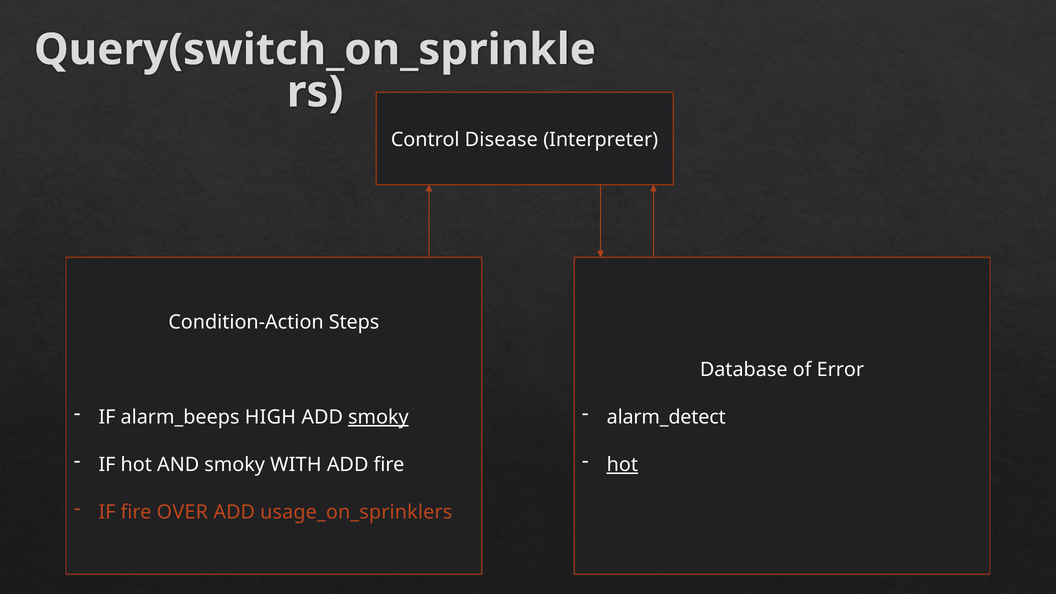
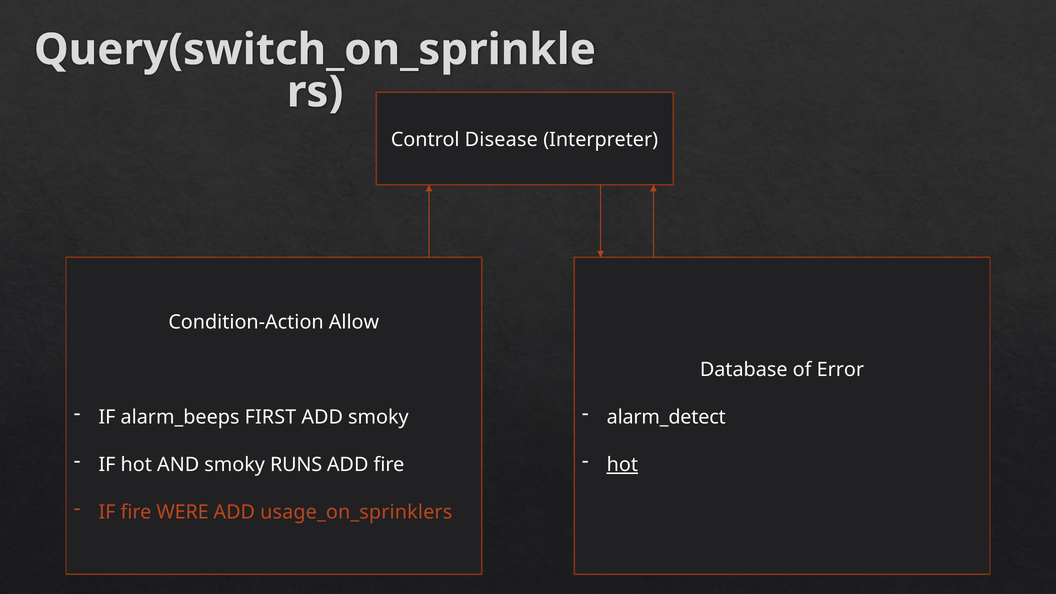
Steps: Steps -> Allow (354, 322)
HIGH: HIGH -> FIRST (270, 417)
smoky underline: present -> none (378, 417)
WITH: WITH -> RUNS (296, 465)
OVER: OVER -> WERE (183, 512)
